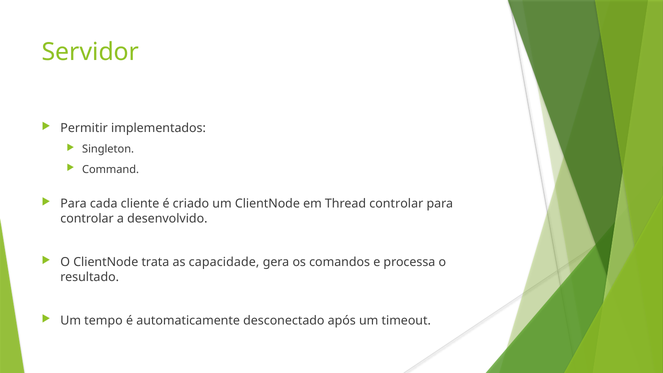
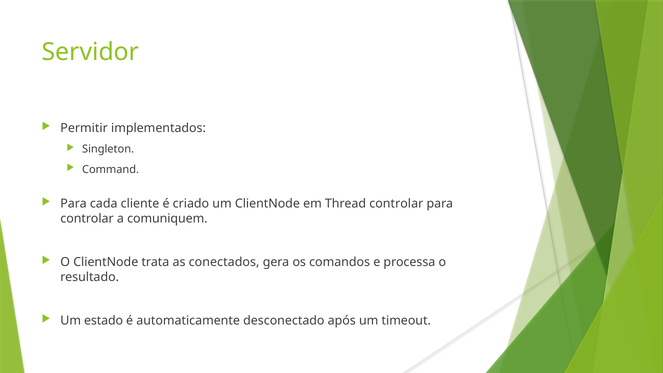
desenvolvido: desenvolvido -> comuniquem (167, 219)
capacidade: capacidade -> conectados (224, 262)
tempo: tempo -> estado (104, 321)
